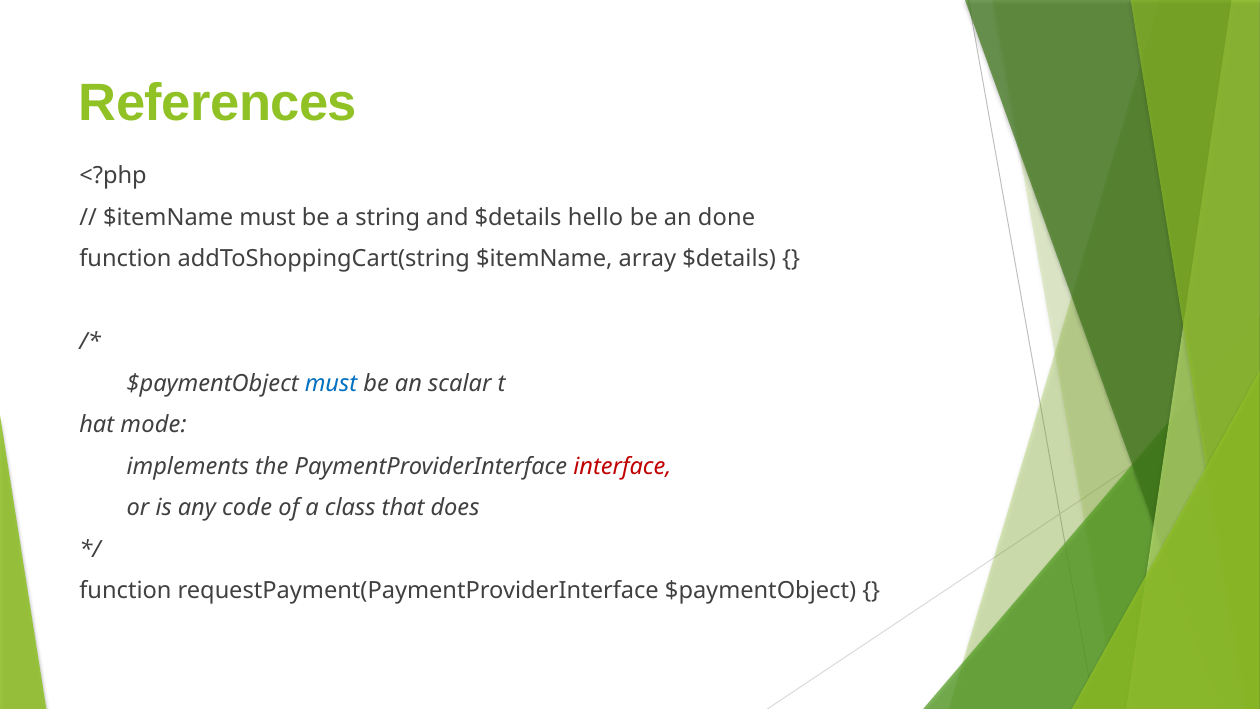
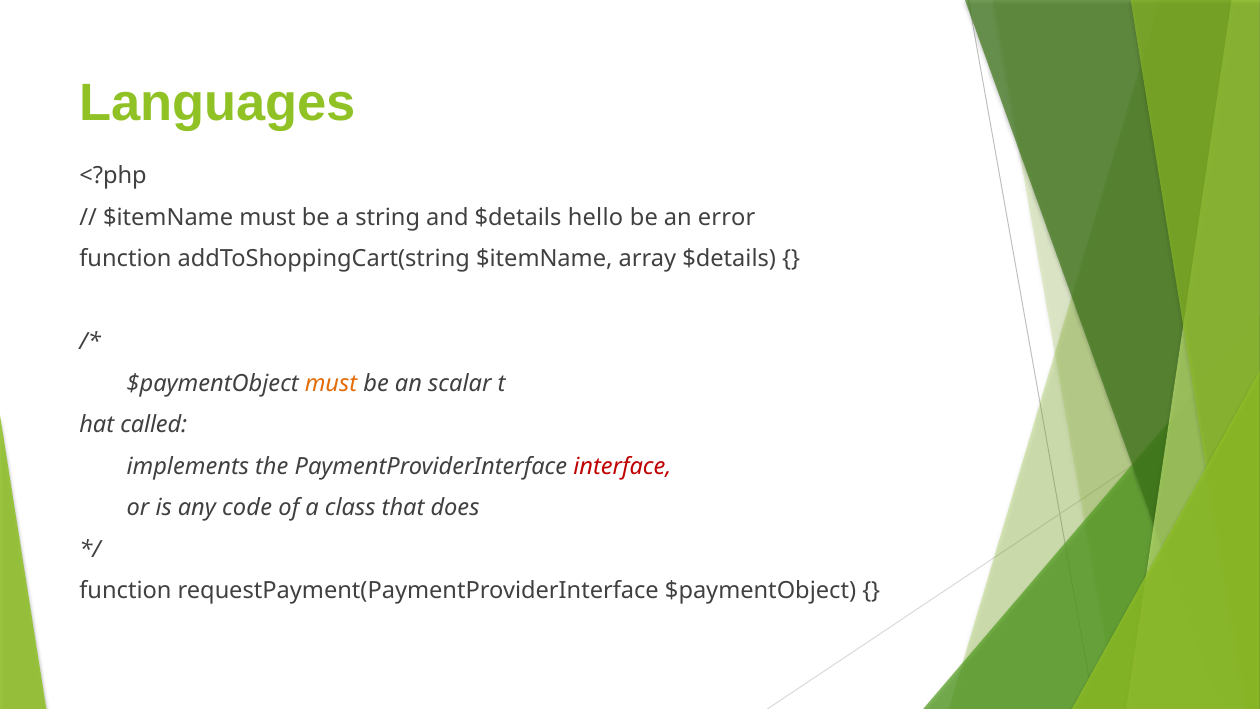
References: References -> Languages (218, 103)
done: done -> error (727, 218)
must colour: blue -> orange (331, 383)
mode: mode -> called (154, 425)
